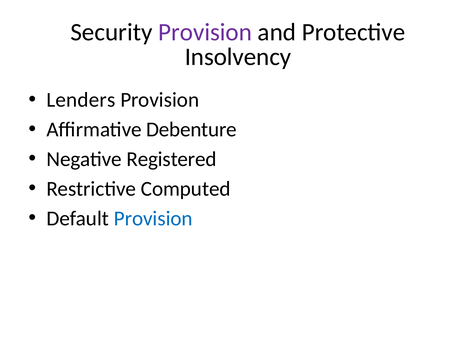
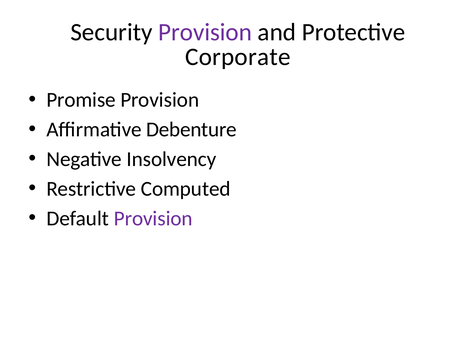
Insolvency: Insolvency -> Corporate (238, 57)
Lenders: Lenders -> Promise (81, 100)
Registered: Registered -> Insolvency (171, 159)
Provision colour: blue -> purple (153, 218)
